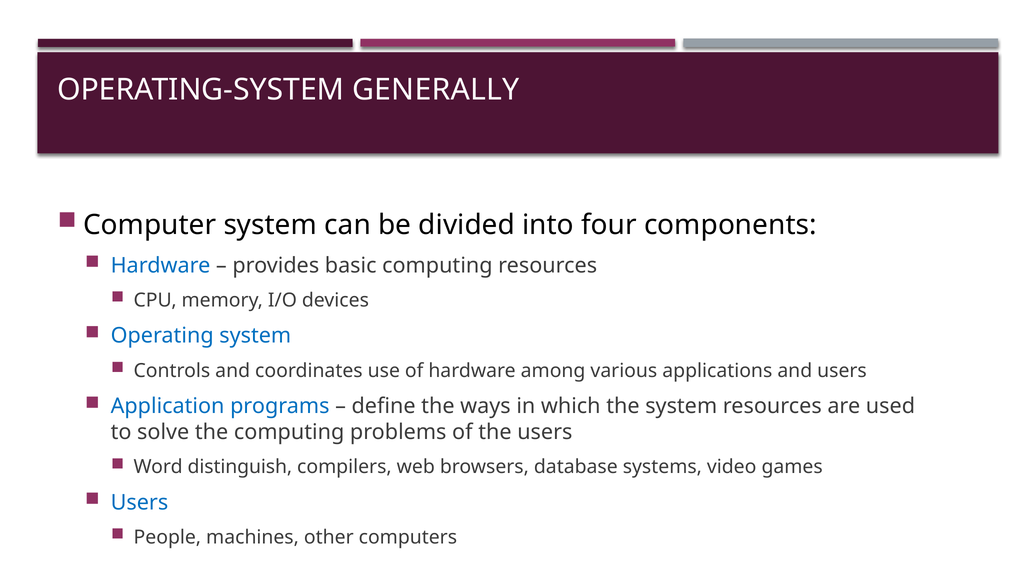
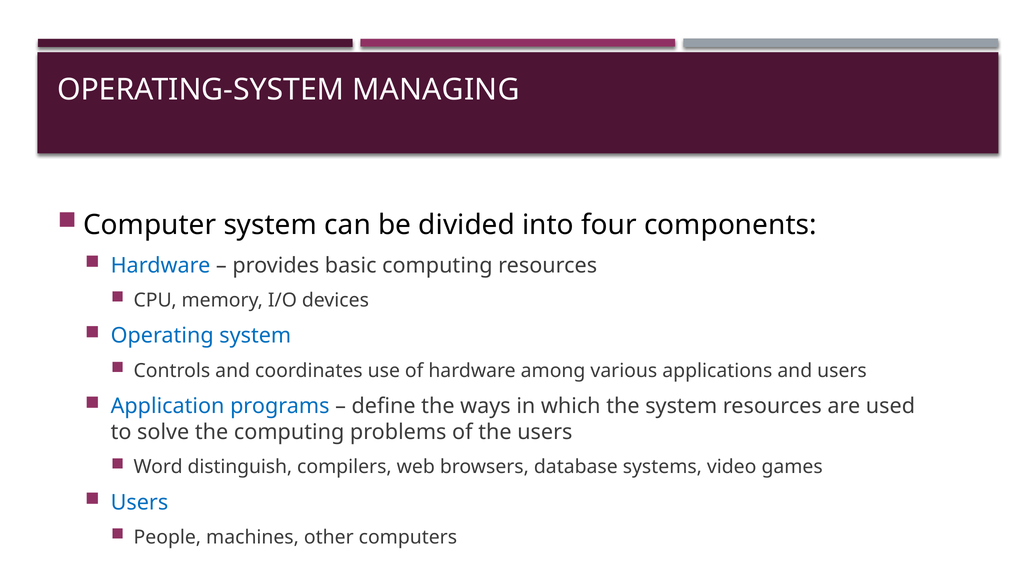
GENERALLY: GENERALLY -> MANAGING (436, 90)
